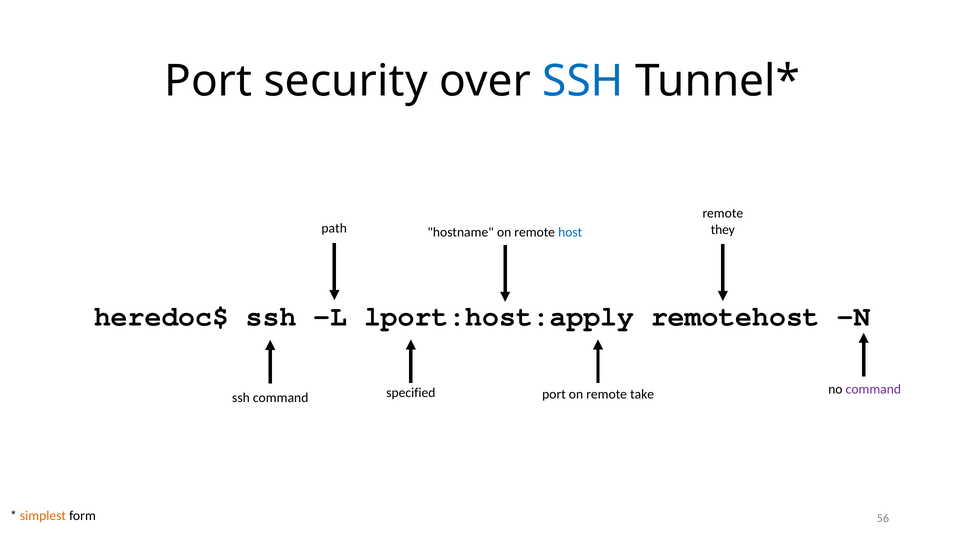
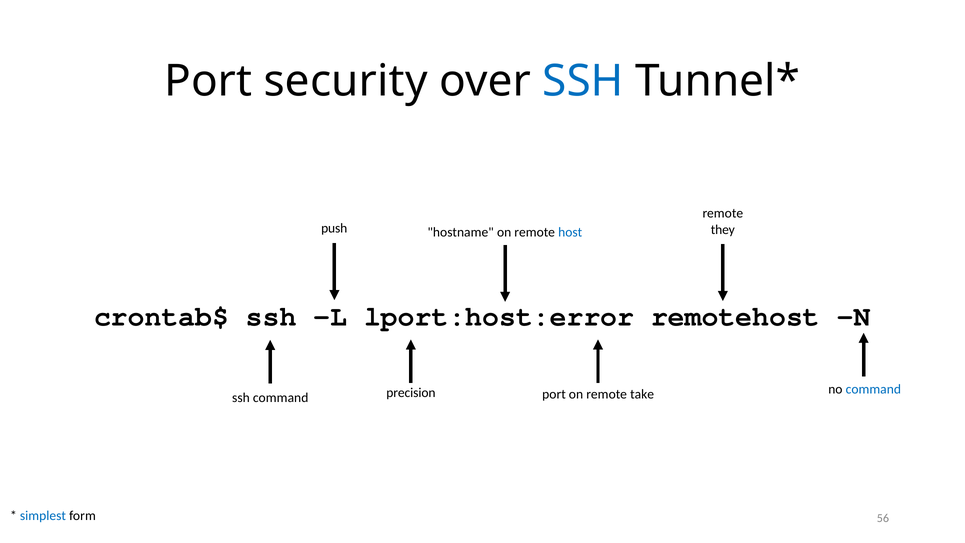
path: path -> push (334, 228)
heredoc$: heredoc$ -> crontab$ (162, 316)
lport:host:apply: lport:host:apply -> lport:host:error (499, 316)
command colour: purple -> blue (873, 389)
specified: specified -> precision (411, 393)
simplest colour: orange -> blue (43, 516)
